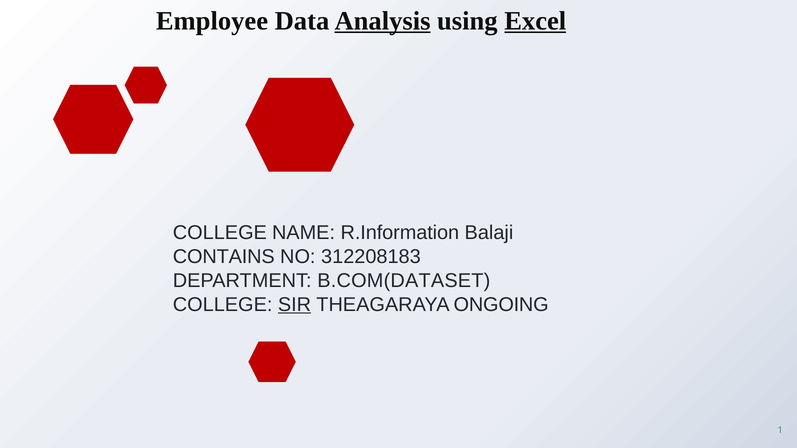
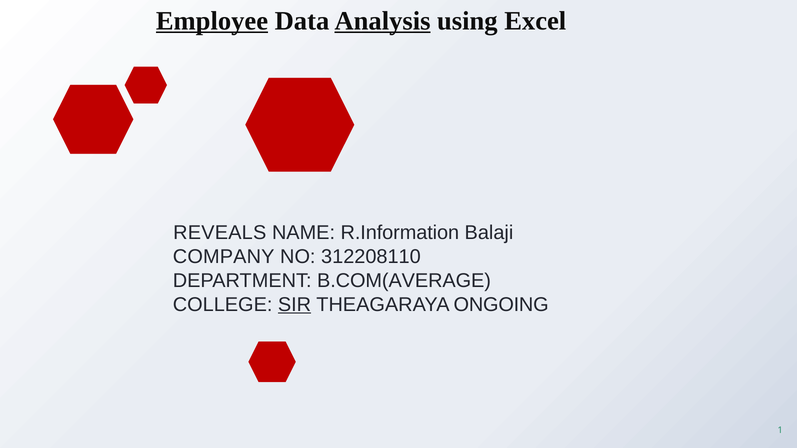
Employee underline: none -> present (212, 21)
Excel underline: present -> none (535, 21)
COLLEGE: COLLEGE -> REVEALS (220, 233)
CONTAINS: CONTAINS -> COMPANY (224, 257)
312208183: 312208183 -> 312208110 (371, 257)
B.COM(DATASET: B.COM(DATASET -> B.COM(AVERAGE (404, 281)
